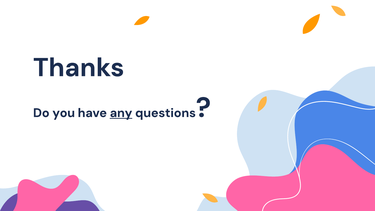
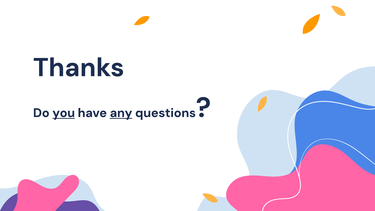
you underline: none -> present (64, 113)
